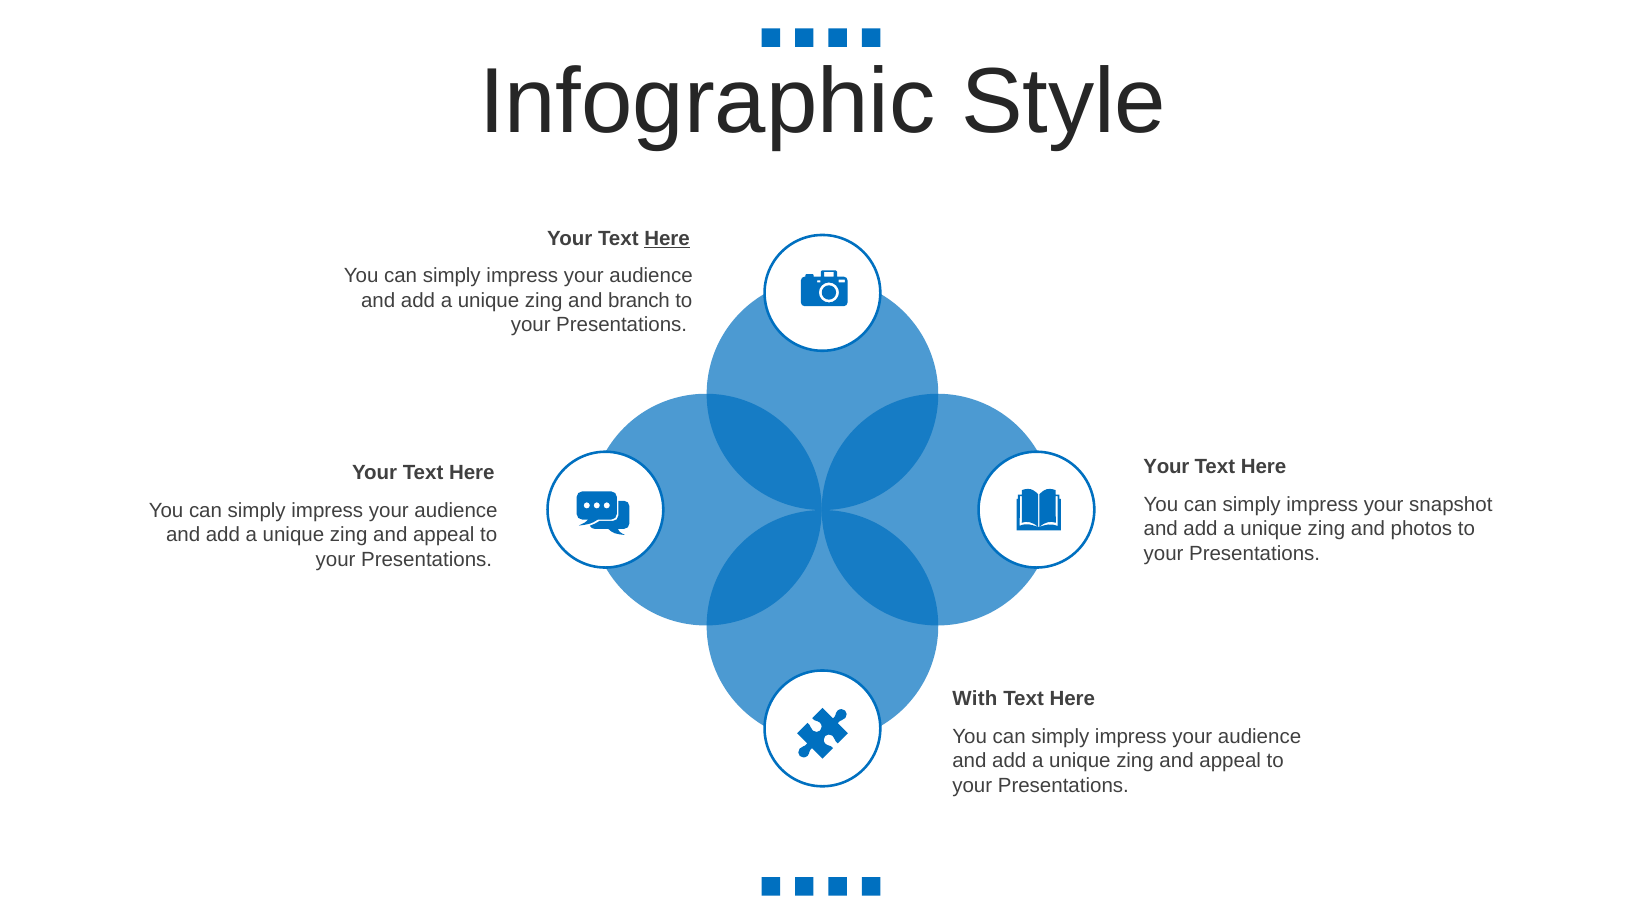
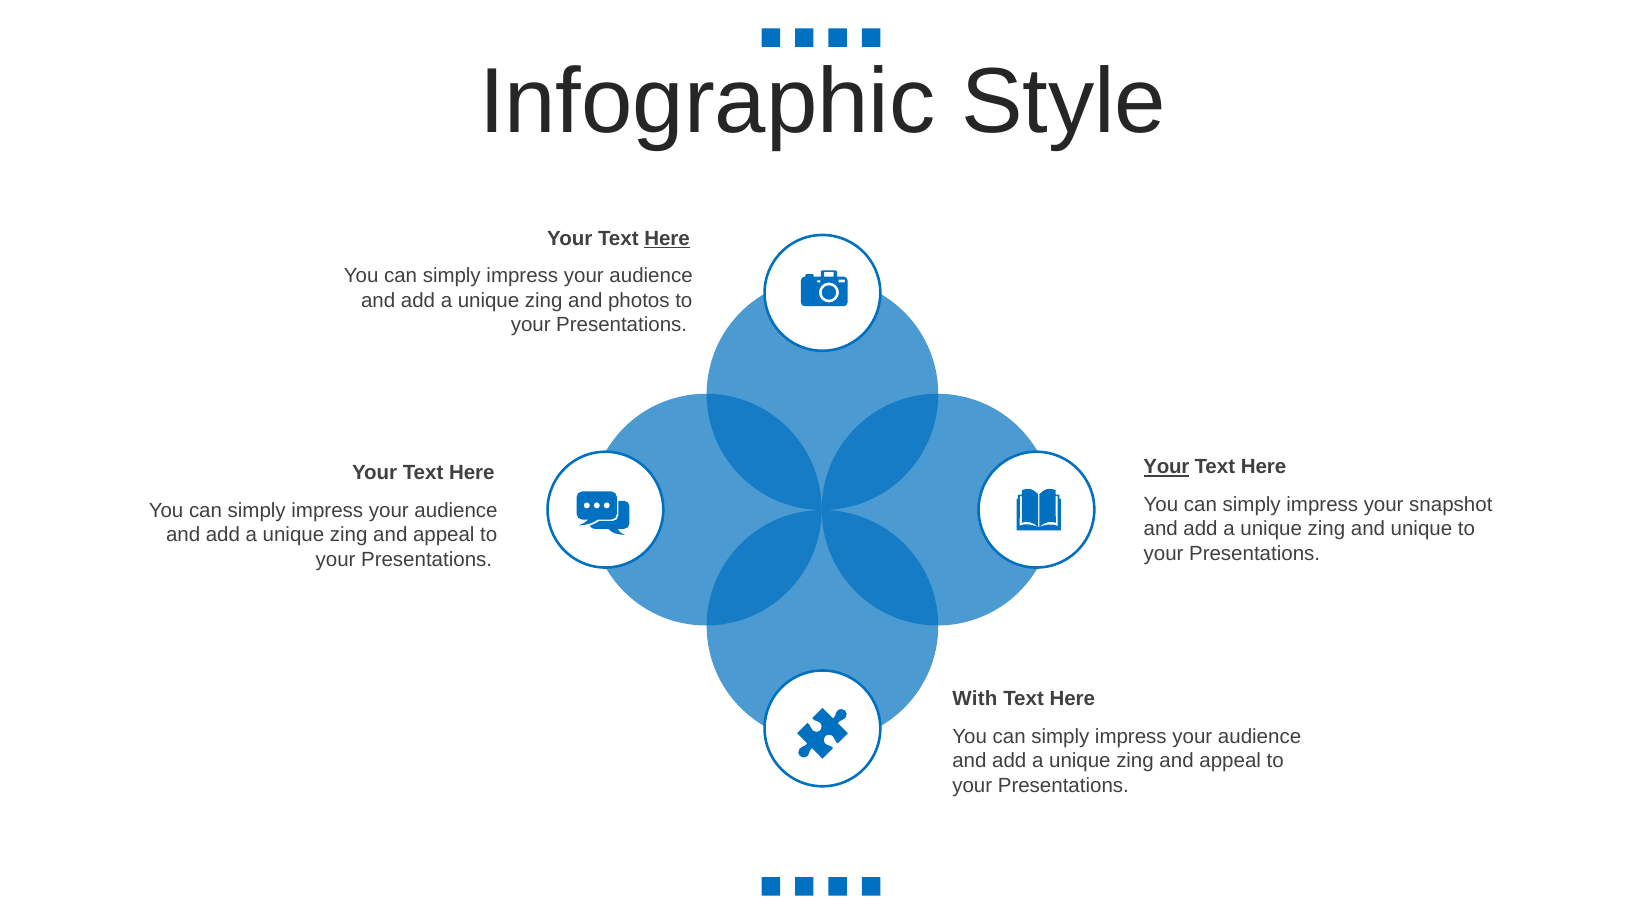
branch: branch -> photos (639, 300)
Your underline: none -> present (1166, 467)
and photos: photos -> unique (1421, 529)
